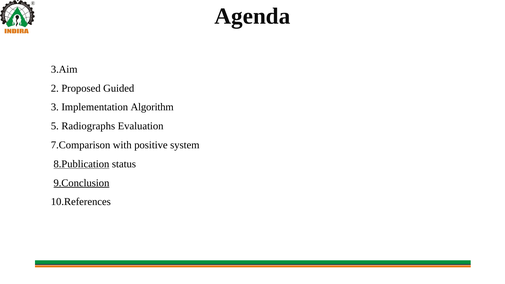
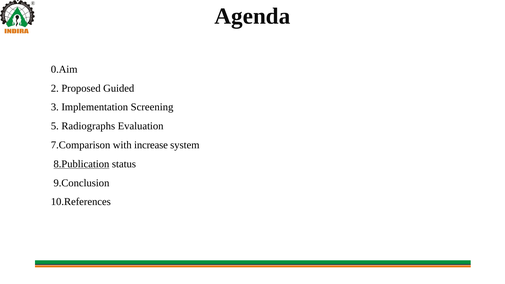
3.Aim: 3.Aim -> 0.Aim (64, 69)
Algorithm: Algorithm -> Screening (152, 107)
positive: positive -> increase (151, 145)
9.Conclusion underline: present -> none (81, 183)
